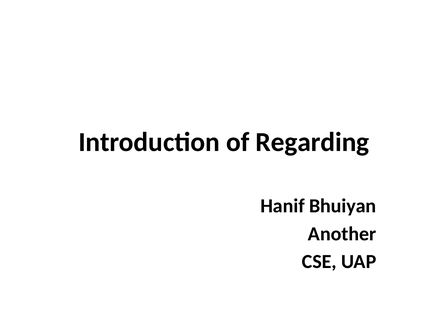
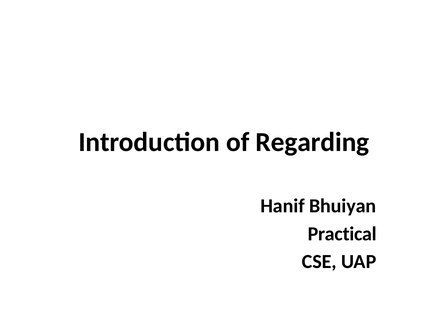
Another: Another -> Practical (342, 234)
